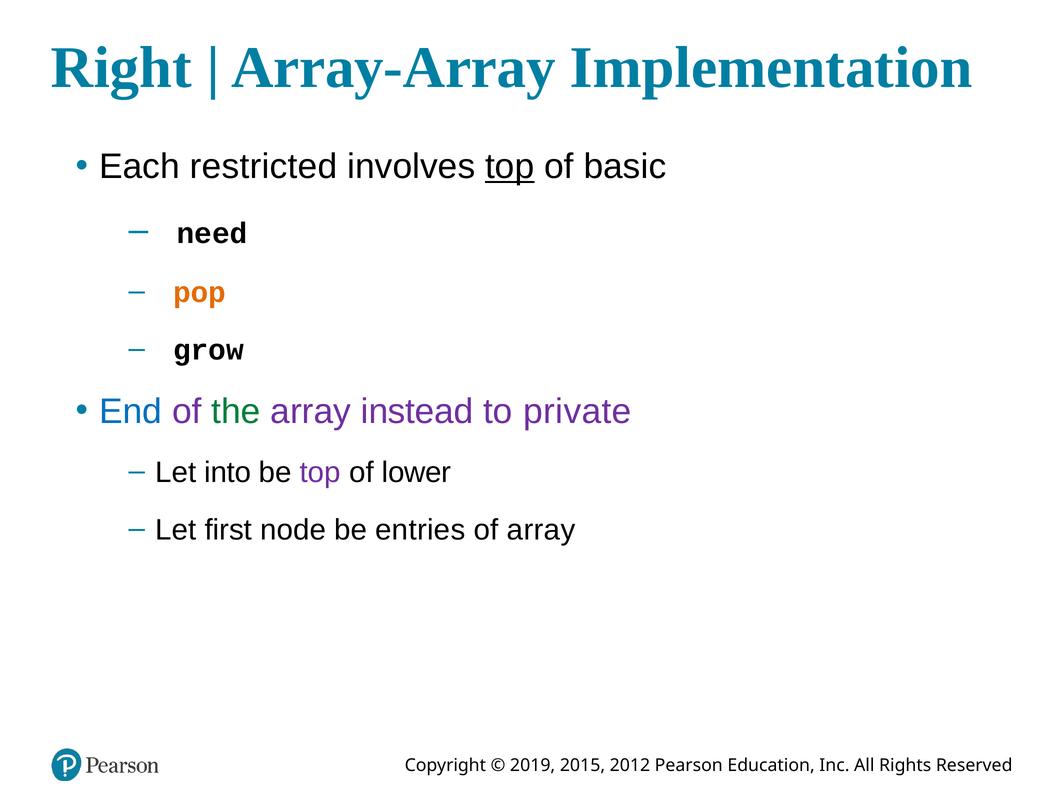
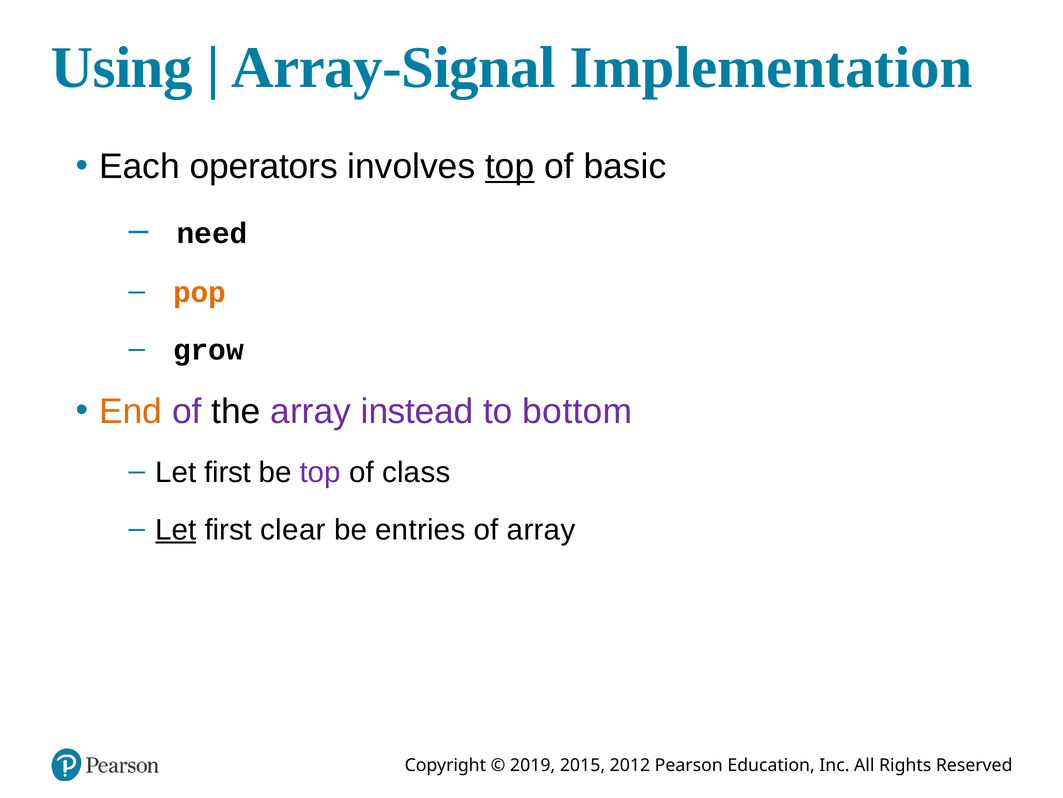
Right: Right -> Using (122, 68)
Array-Array: Array-Array -> Array-Signal (393, 68)
restricted: restricted -> operators (264, 167)
End colour: blue -> orange (131, 411)
the colour: green -> black (236, 411)
private: private -> bottom (577, 411)
into: into -> first (228, 472)
lower: lower -> class (416, 472)
Let underline: none -> present (176, 529)
node: node -> clear (293, 529)
